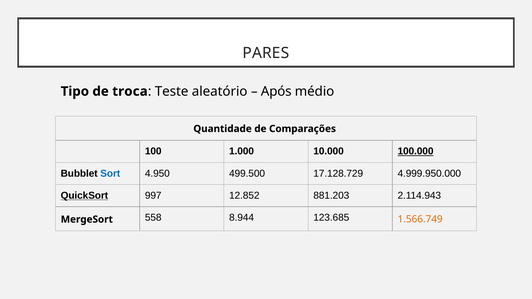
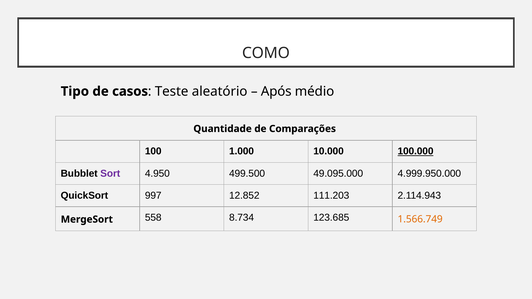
PARES: PARES -> COMO (266, 53)
troca: troca -> casos (130, 91)
Sort colour: blue -> purple (110, 174)
17.128.729: 17.128.729 -> 49.095.000 (338, 174)
QuickSort underline: present -> none (84, 196)
881.203: 881.203 -> 111.203 (331, 196)
8.944: 8.944 -> 8.734 (242, 218)
